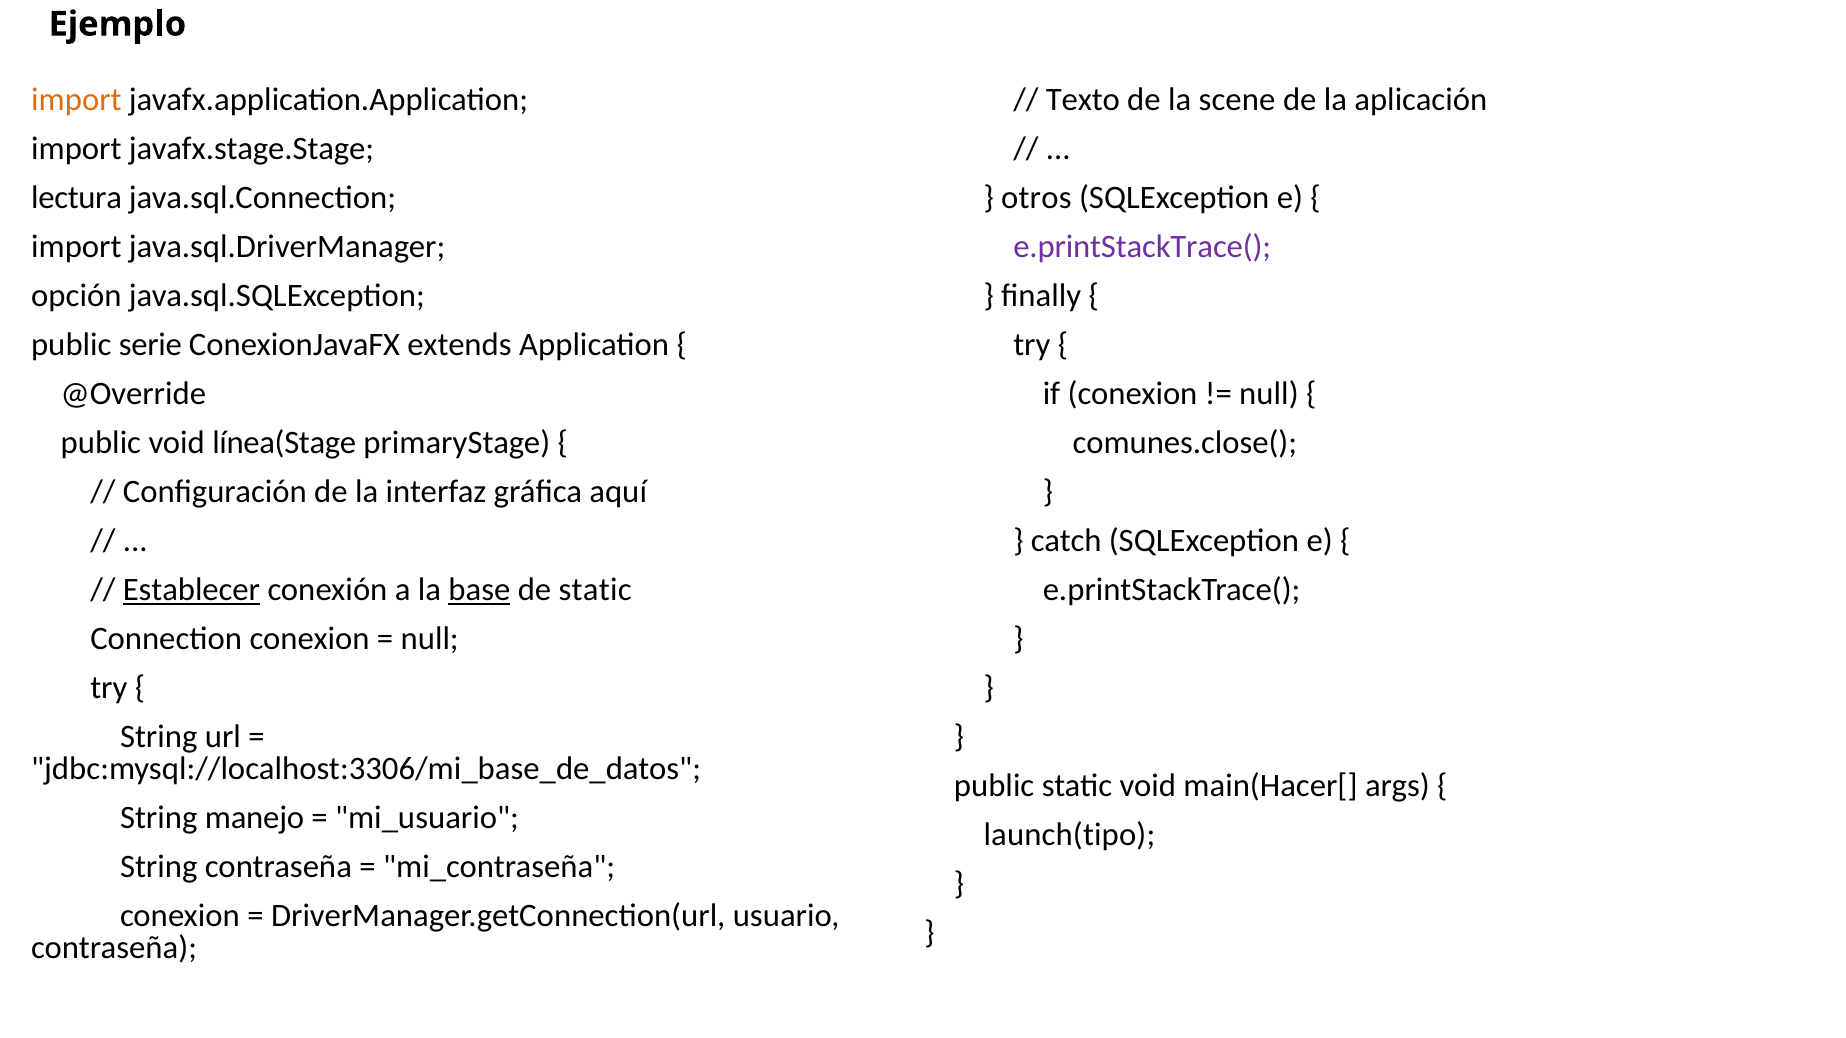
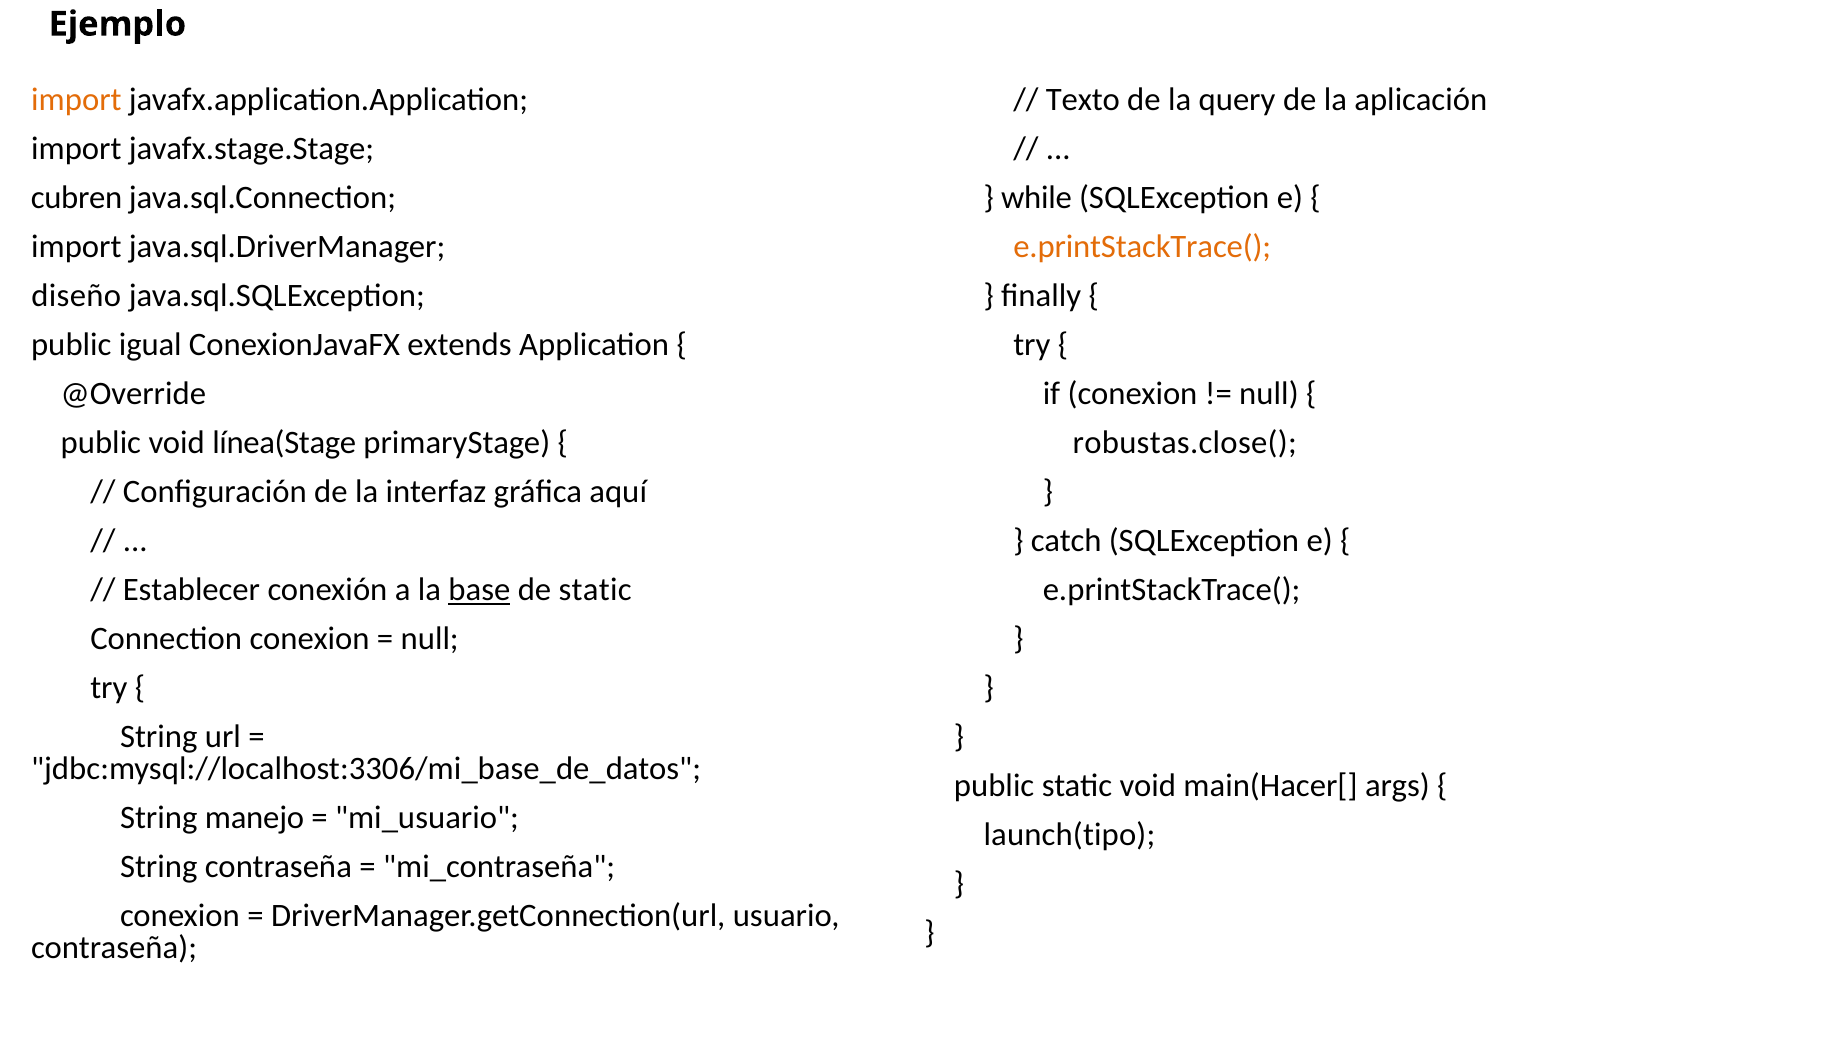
scene: scene -> query (1237, 99)
lectura: lectura -> cubren (77, 198)
otros: otros -> while (1037, 198)
e.printStackTrace( colour: purple -> orange (1142, 247)
opción: opción -> diseño (76, 296)
serie: serie -> igual (150, 345)
comunes.close(: comunes.close( -> robustas.close( (1185, 443)
Establecer underline: present -> none (191, 590)
